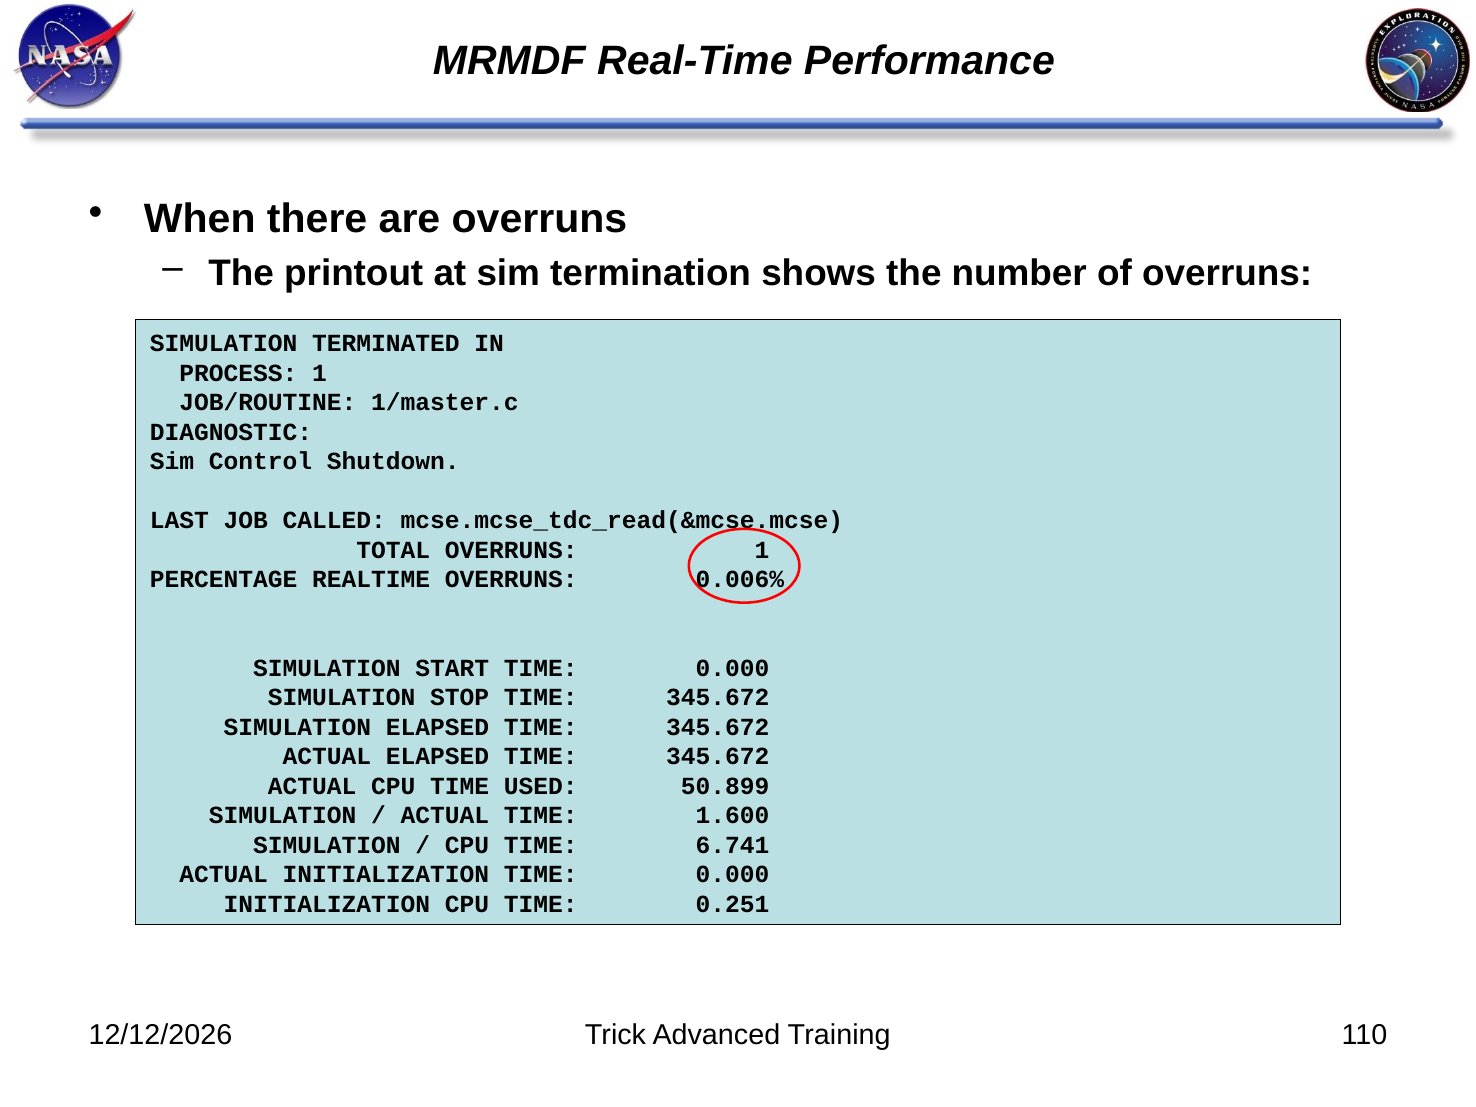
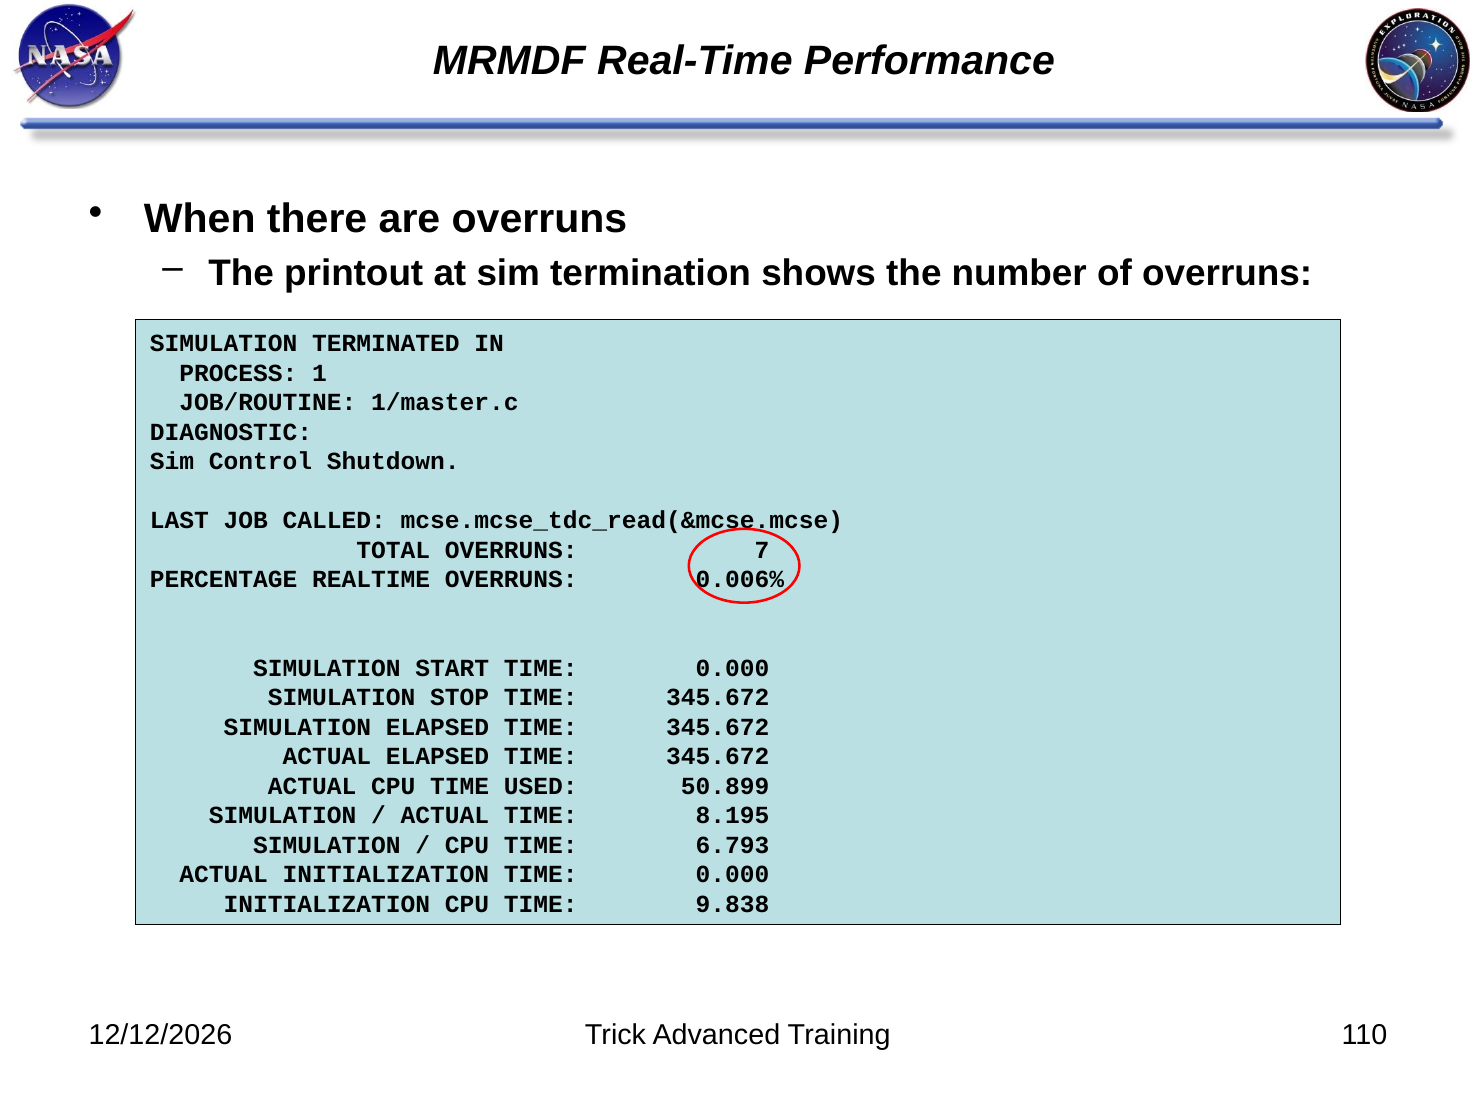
OVERRUNS 1: 1 -> 7 (762, 550)
1.600: 1.600 -> 8.195 (732, 816)
6.741: 6.741 -> 6.793 (732, 845)
0.251: 0.251 -> 9.838 (732, 904)
